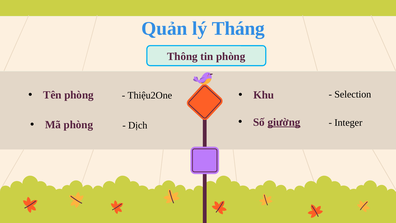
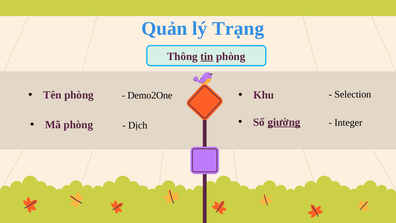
Tháng: Tháng -> Trạng (238, 28)
tin underline: none -> present (207, 56)
Thiệu2One: Thiệu2One -> Demo2One (150, 95)
